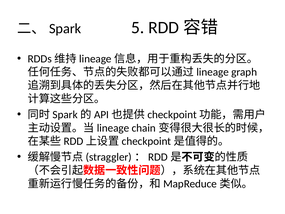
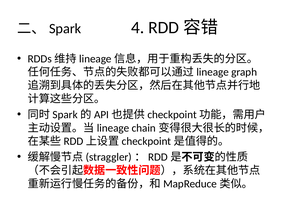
5: 5 -> 4 (138, 28)
